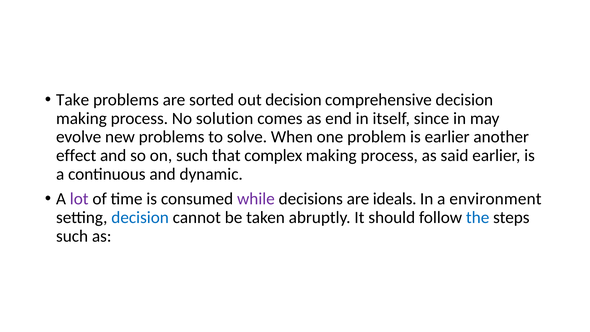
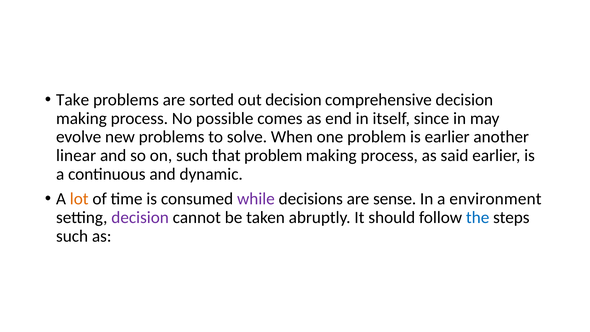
solution: solution -> possible (225, 118)
effect: effect -> linear (76, 156)
that complex: complex -> problem (273, 156)
lot colour: purple -> orange (79, 199)
ideals: ideals -> sense (395, 199)
decision colour: blue -> purple (140, 217)
